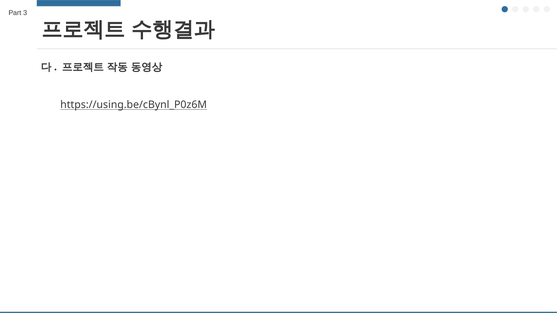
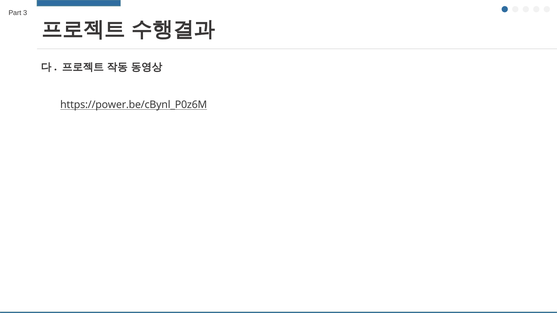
https://using.be/cBynl_P0z6M: https://using.be/cBynl_P0z6M -> https://power.be/cBynl_P0z6M (134, 105)
